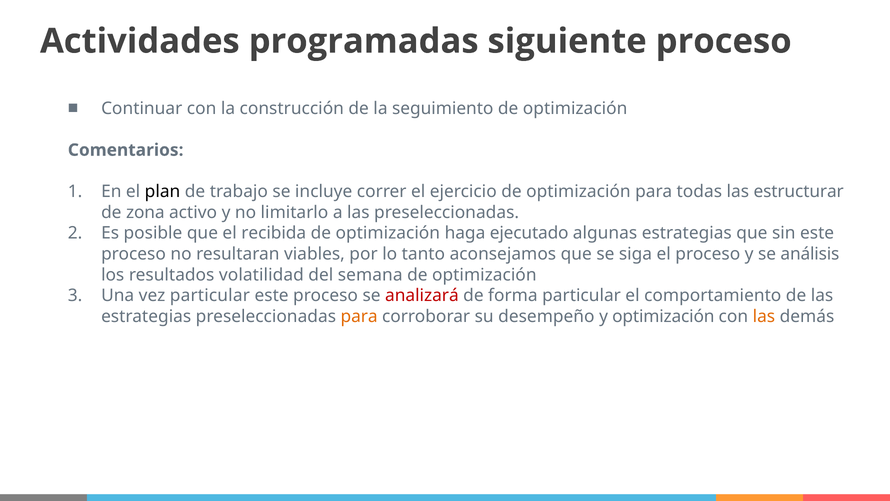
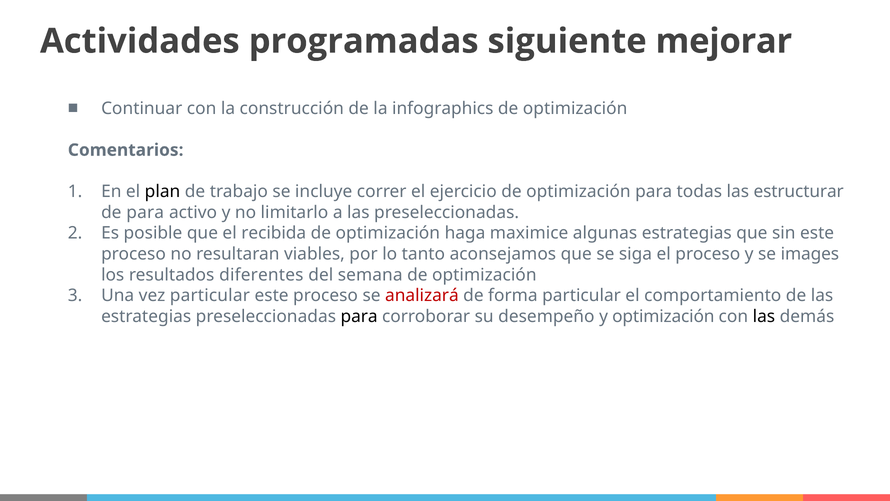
siguiente proceso: proceso -> mejorar (724, 41)
seguimiento: seguimiento -> infographics (443, 108)
de zona: zona -> para (145, 212)
ejecutado: ejecutado -> maximice (529, 233)
análisis: análisis -> images (810, 254)
volatilidad: volatilidad -> diferentes (261, 275)
para colour: orange -> black (359, 316)
las colour: orange -> black (764, 316)
